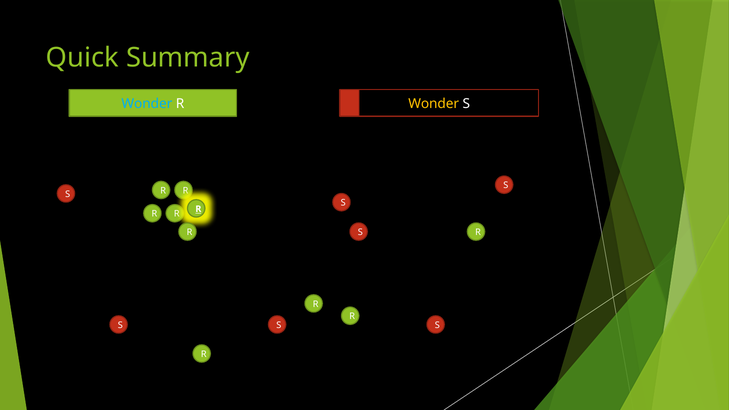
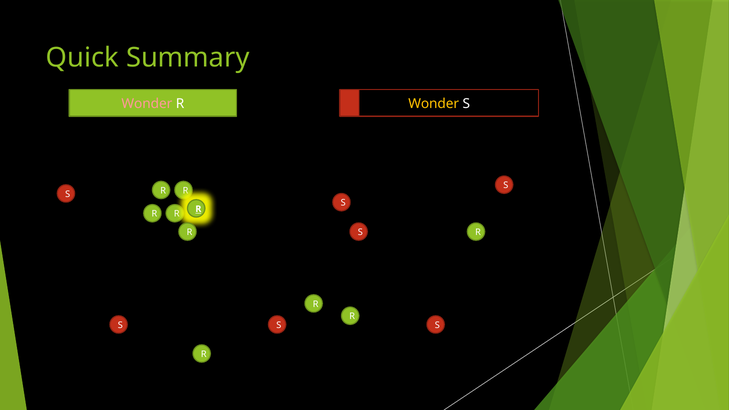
Wonder colour: light blue -> pink (147, 104)
